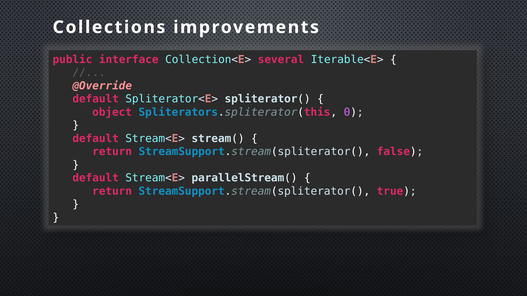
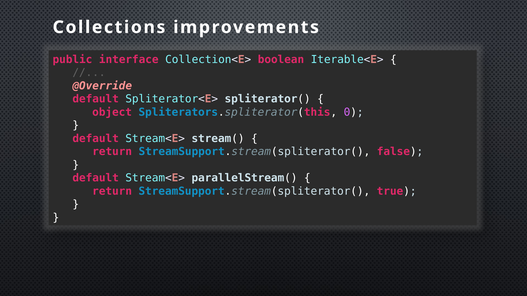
several: several -> boolean (281, 60)
